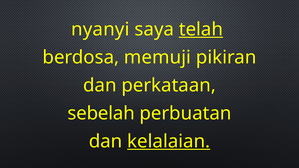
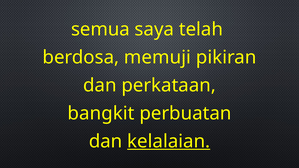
nyanyi: nyanyi -> semua (100, 29)
telah underline: present -> none (201, 29)
sebelah: sebelah -> bangkit (101, 113)
